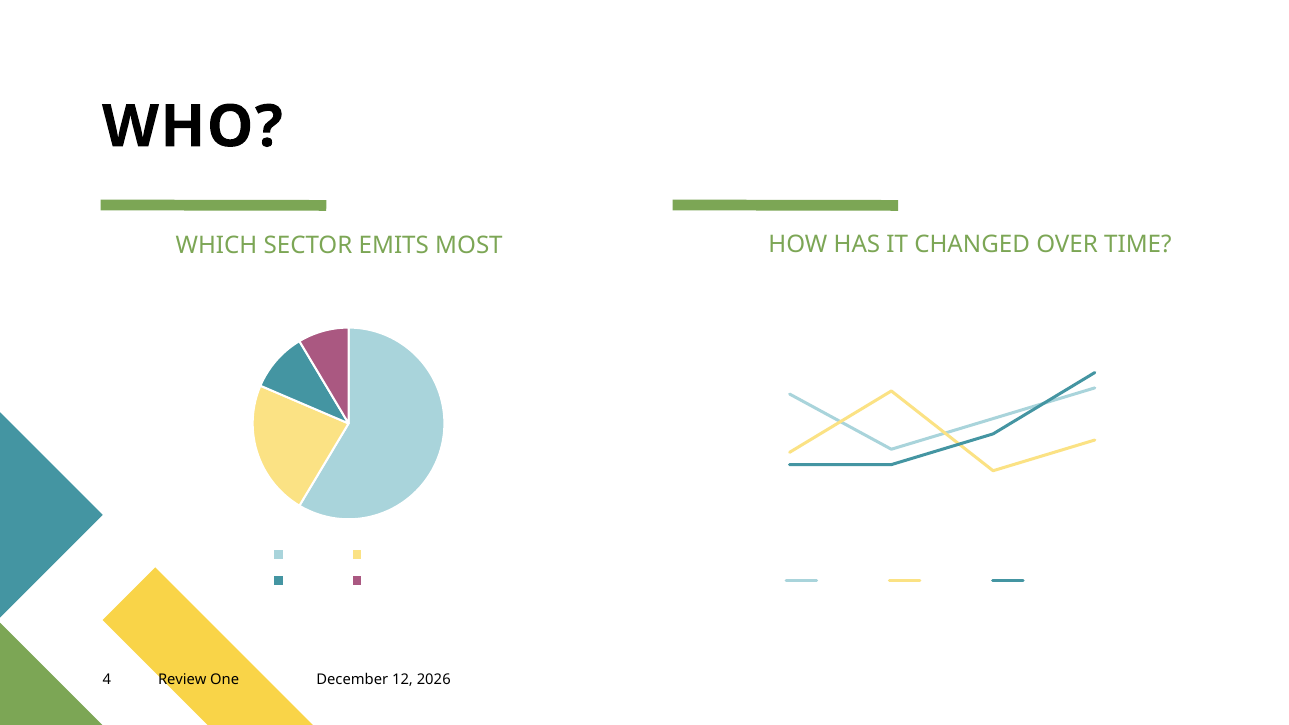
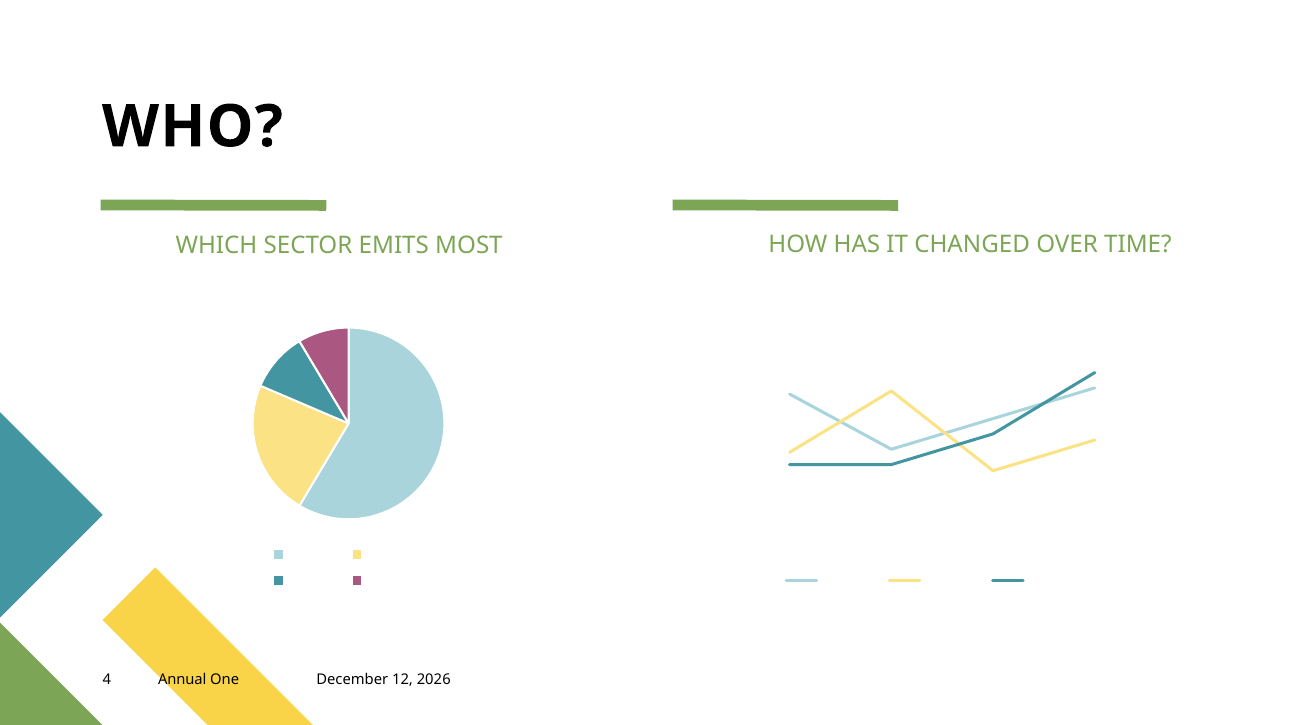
Review: Review -> Annual (182, 679)
